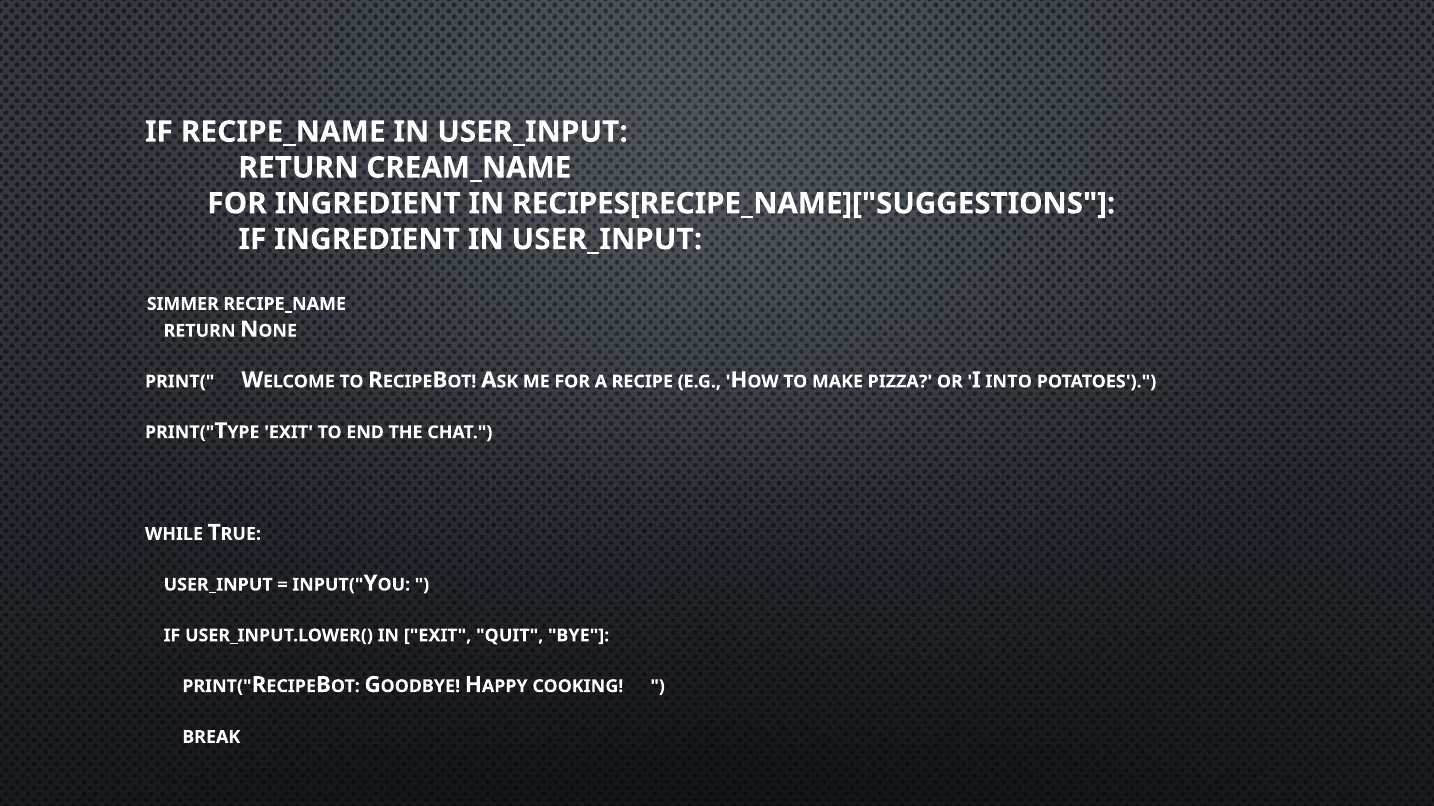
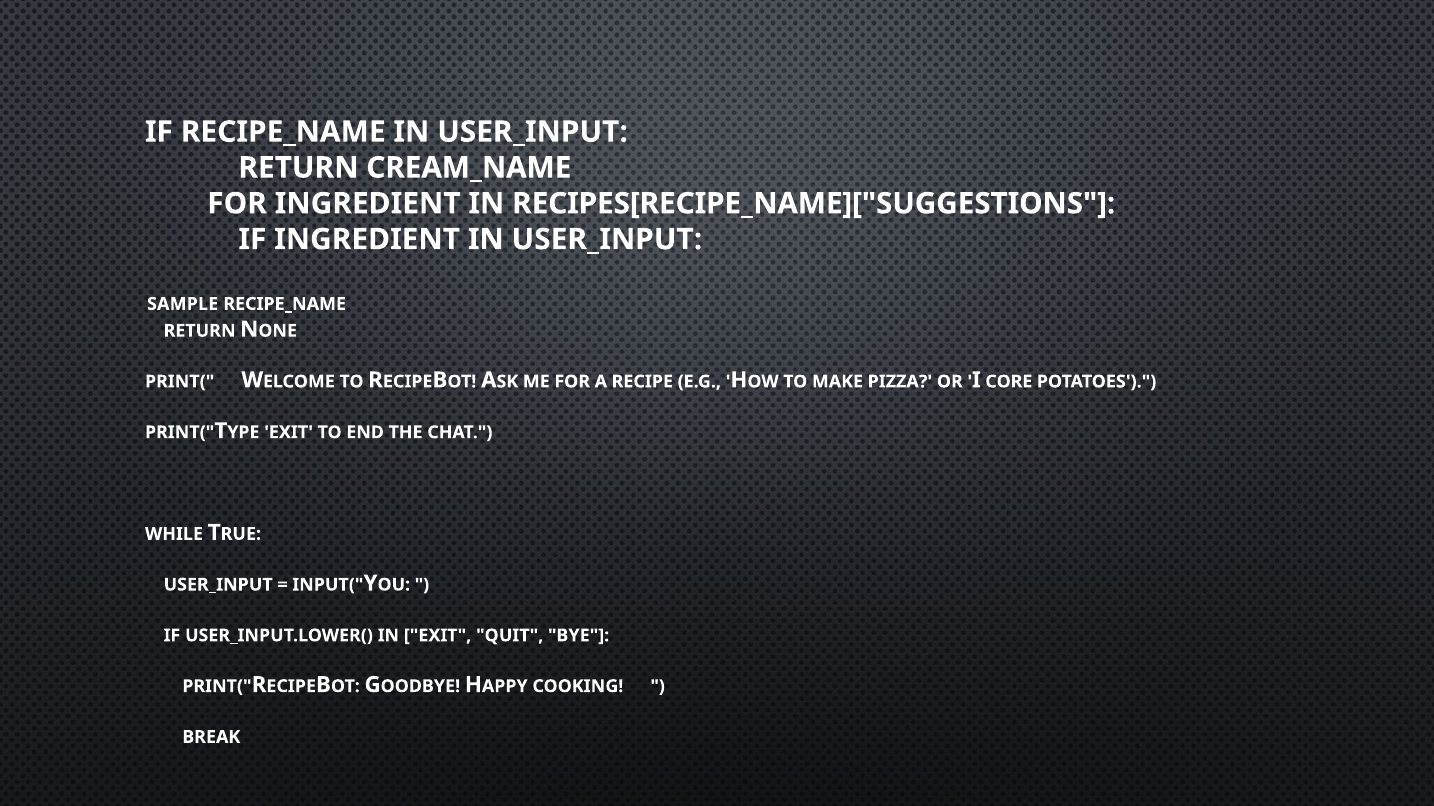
SIMMER: SIMMER -> SAMPLE (183, 304)
INTO: INTO -> CORE (1009, 382)
